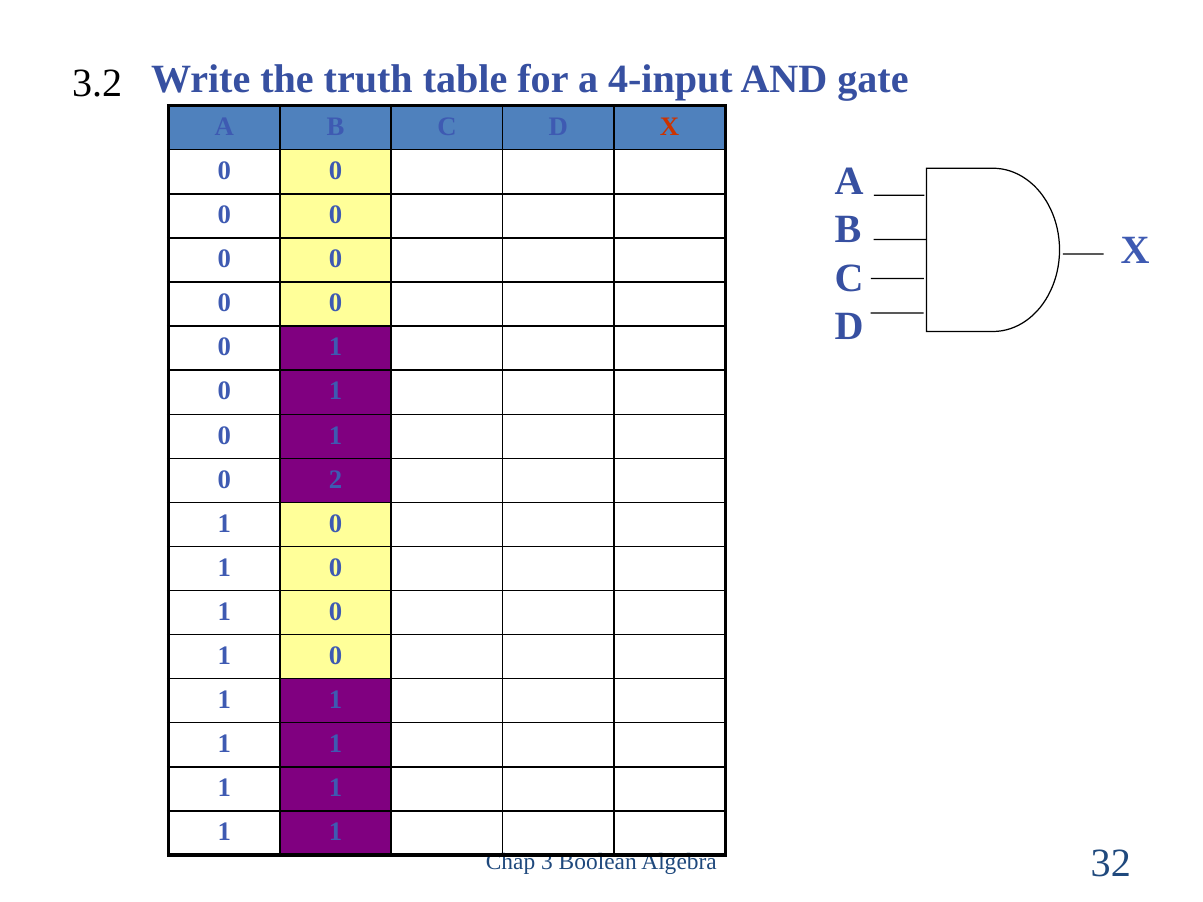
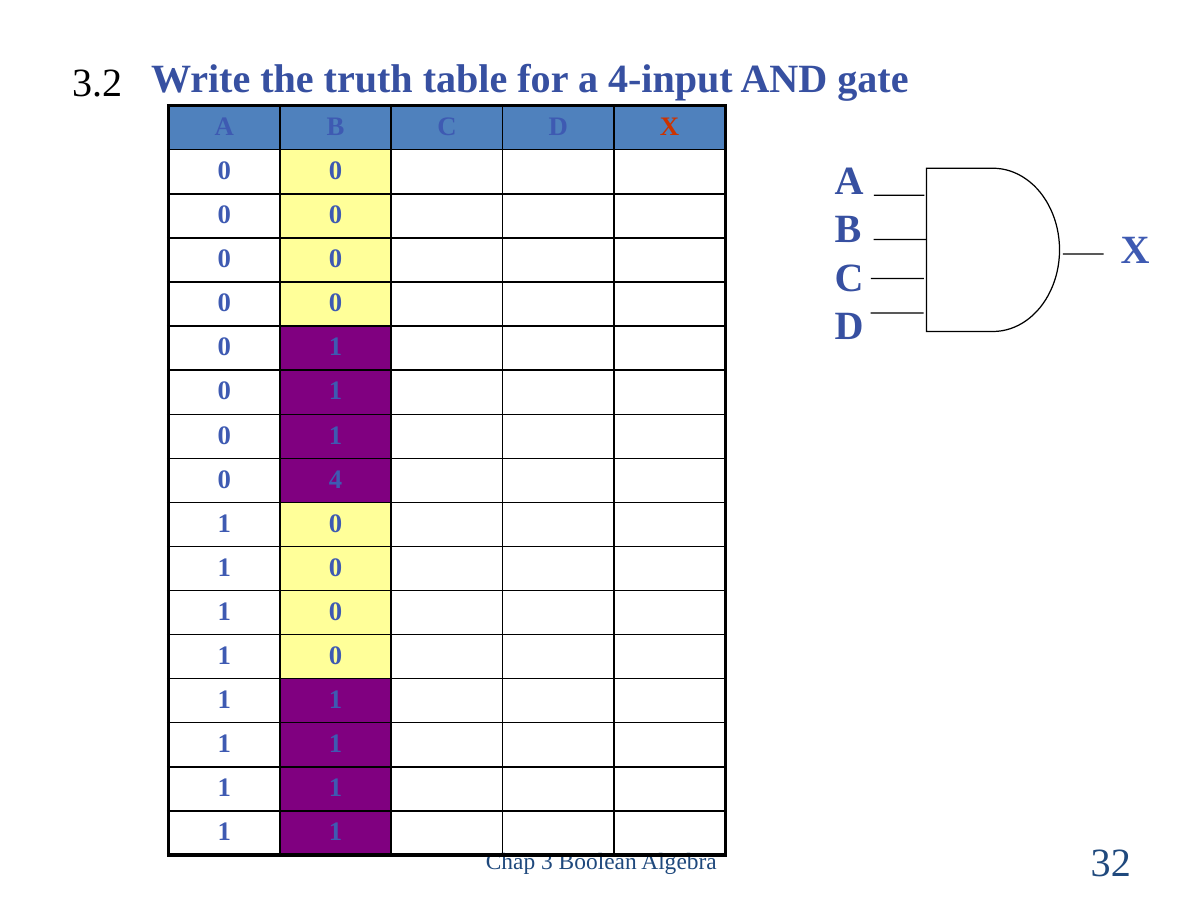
2: 2 -> 4 (336, 479)
